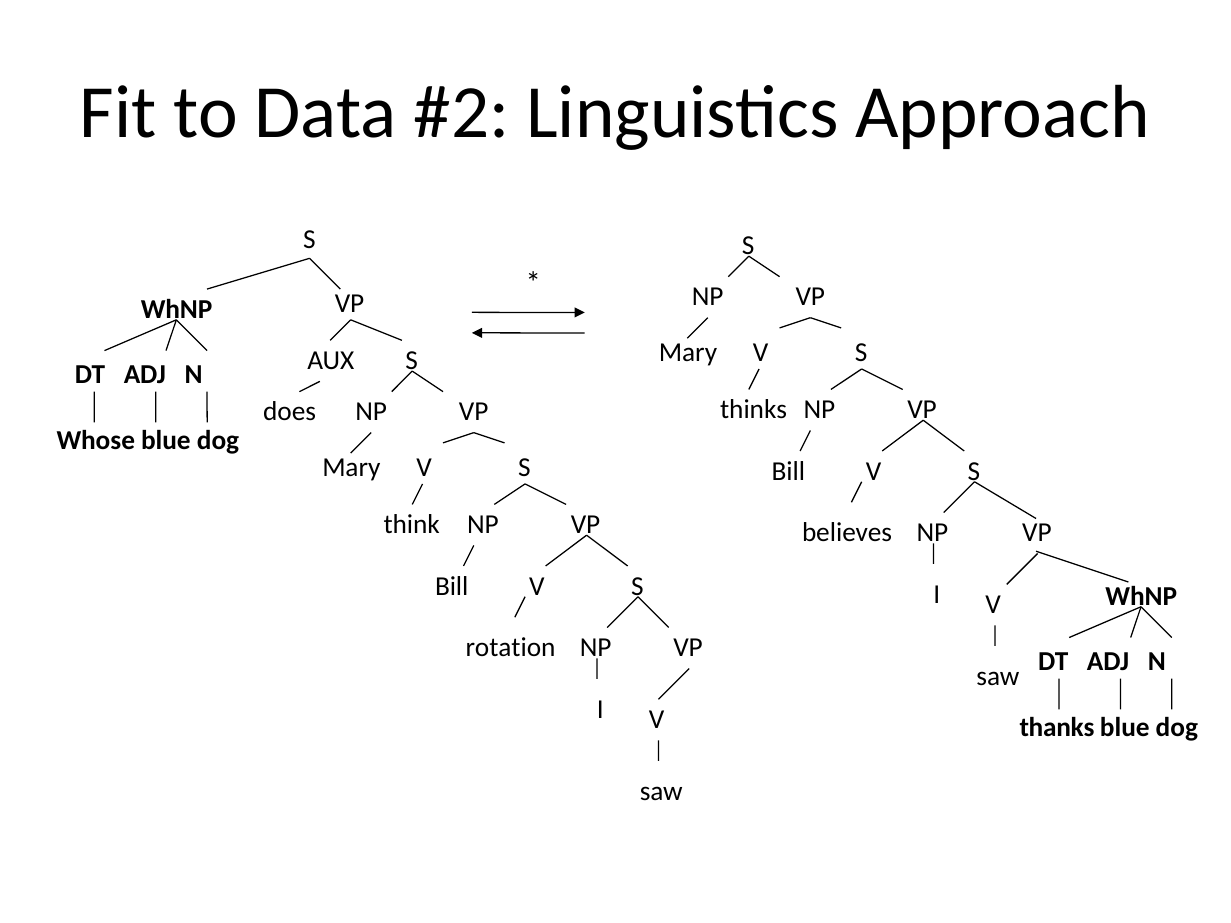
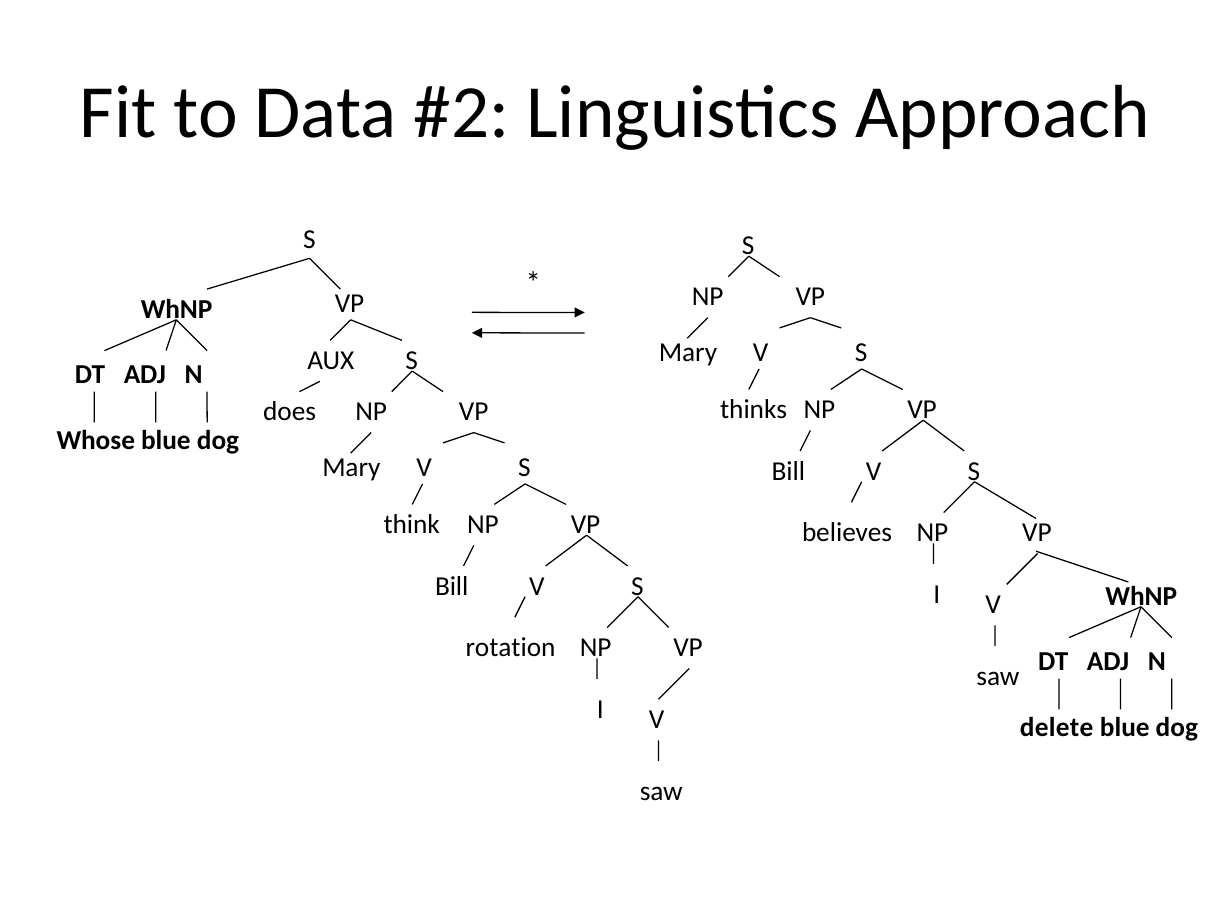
thanks: thanks -> delete (1057, 728)
